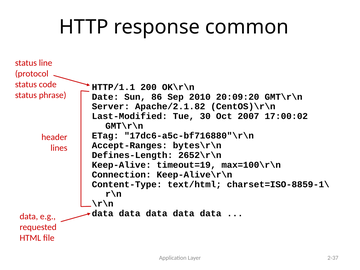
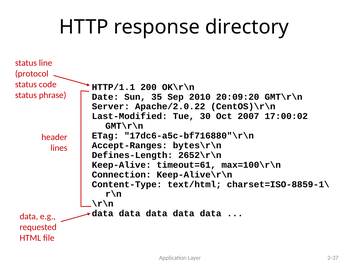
common: common -> directory (247, 27)
86: 86 -> 35 (157, 97)
Apache/2.1.82: Apache/2.1.82 -> Apache/2.0.22 (170, 107)
timeout=19: timeout=19 -> timeout=61 (186, 165)
